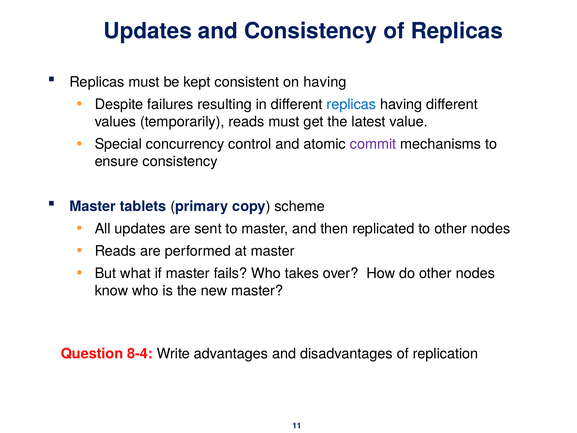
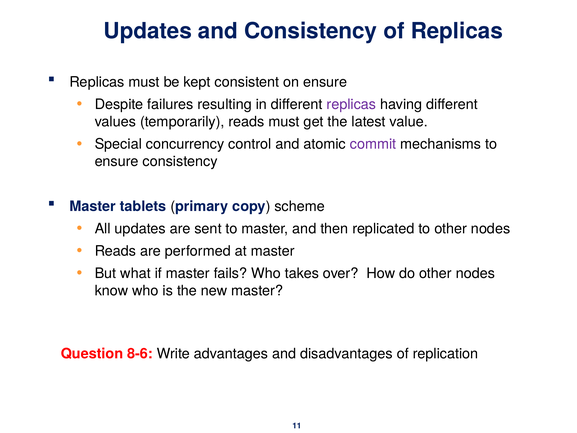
on having: having -> ensure (325, 82)
replicas colour: blue -> purple (351, 104)
8-4: 8-4 -> 8-6 (140, 354)
